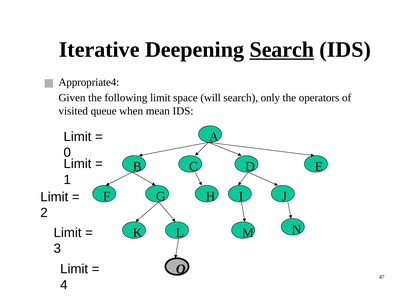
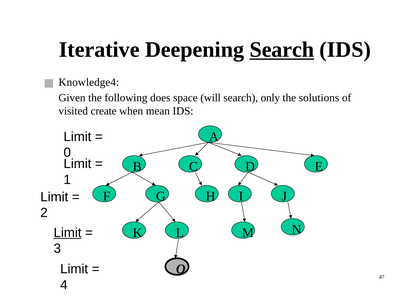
Appropriate4: Appropriate4 -> Knowledge4 (89, 82)
following limit: limit -> does (160, 98)
operators: operators -> solutions (319, 98)
queue: queue -> create (104, 111)
Limit underline: none -> present (68, 233)
